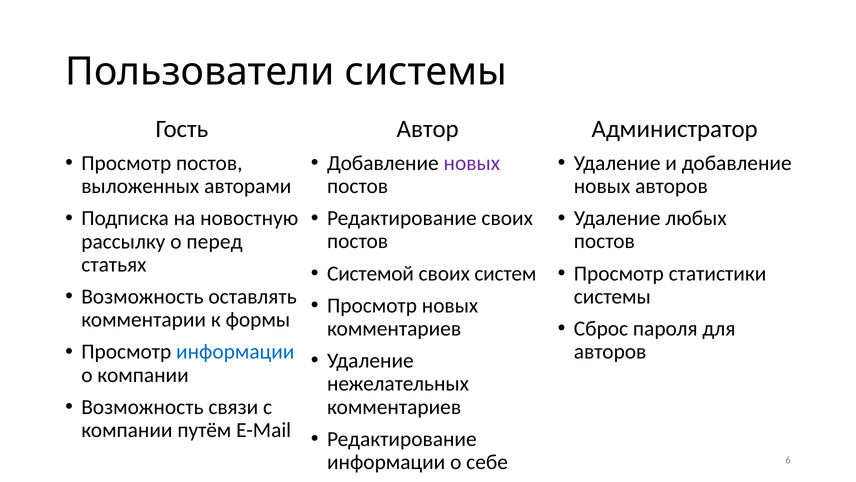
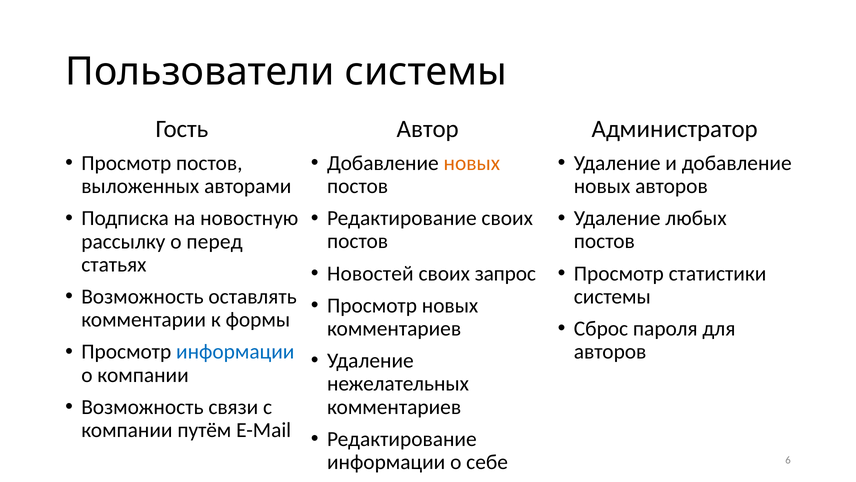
новых colour: purple -> orange (472, 163)
Системой: Системой -> Новостей (370, 273)
систем: систем -> запрос (505, 273)
